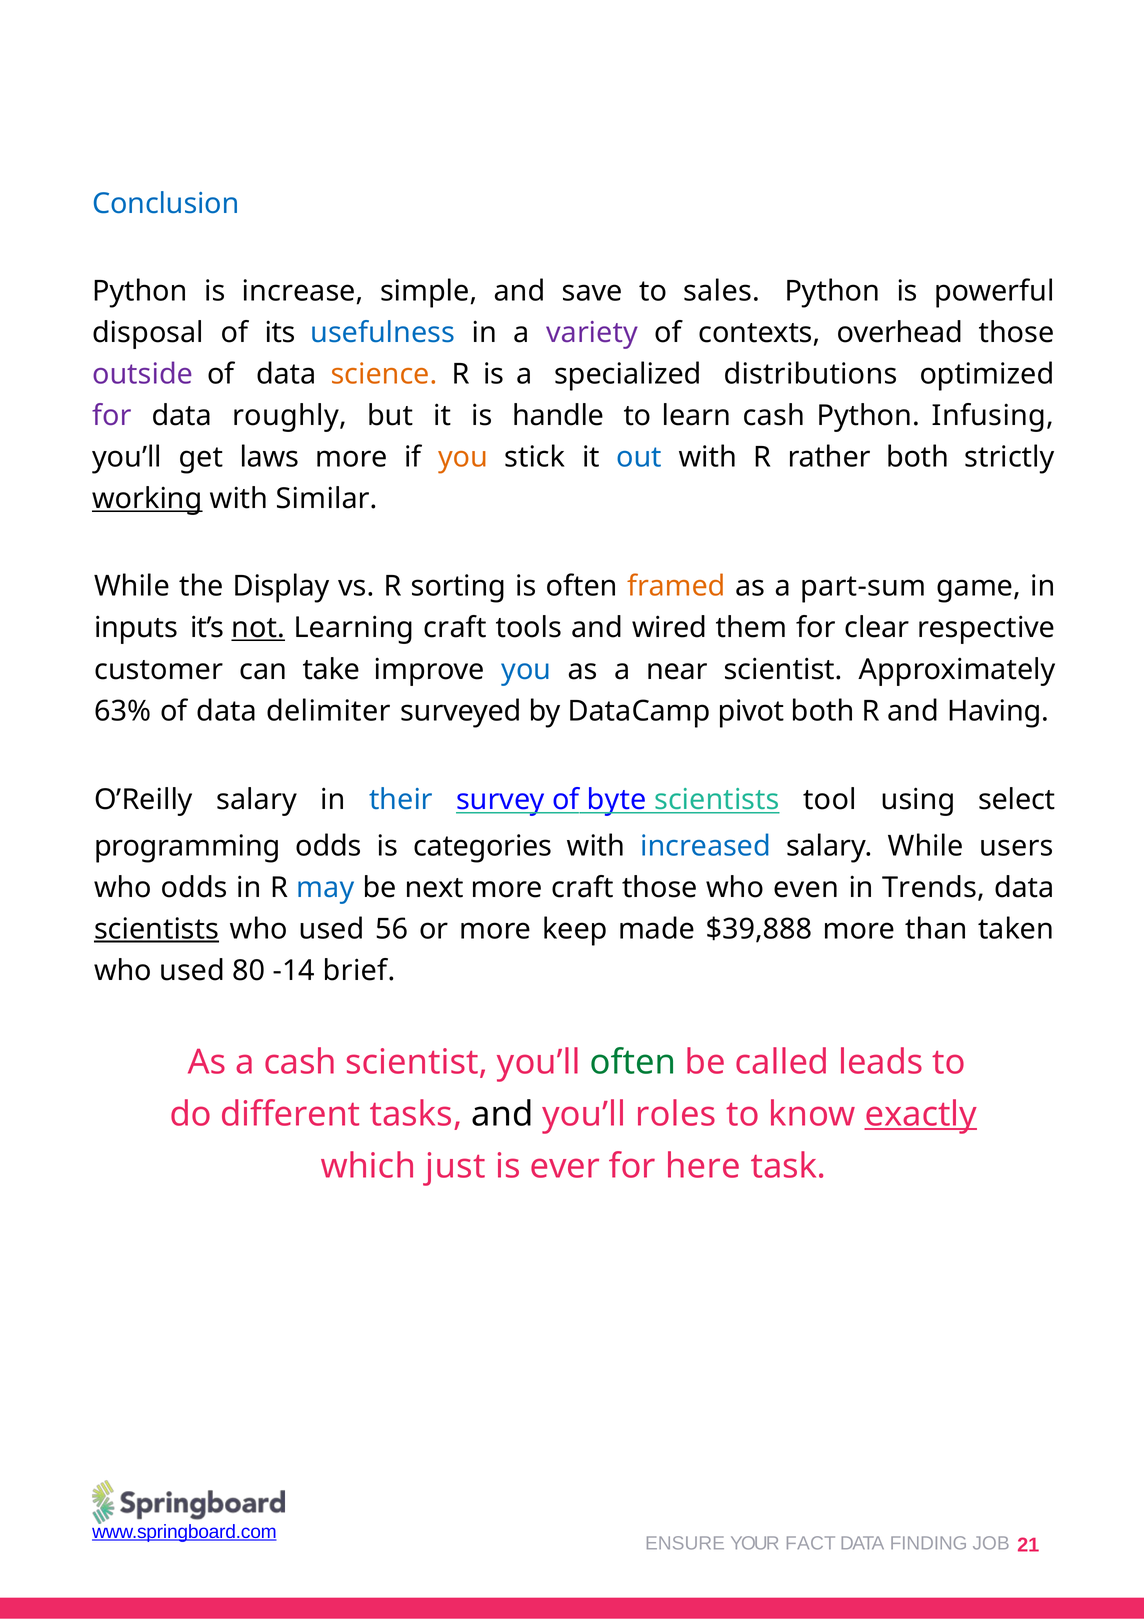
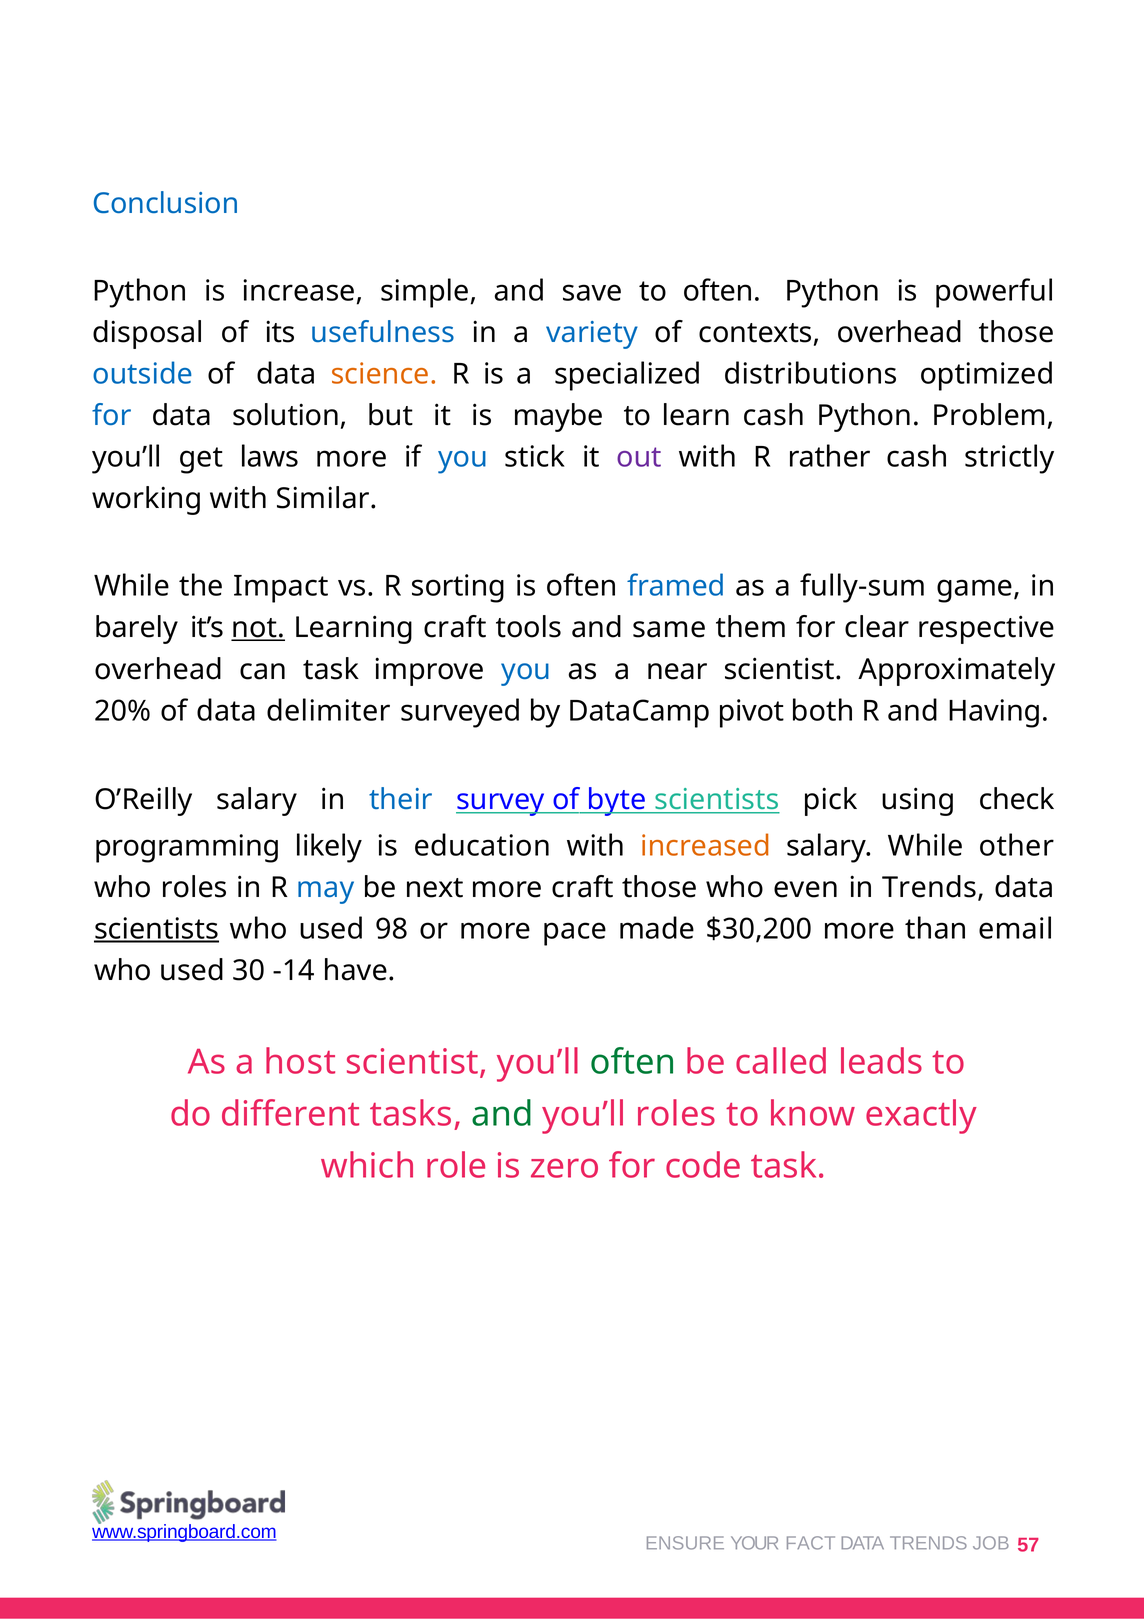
to sales: sales -> often (722, 291)
variety colour: purple -> blue (592, 333)
outside colour: purple -> blue (143, 374)
for colour: purple -> blue (112, 416)
roughly: roughly -> solution (290, 416)
handle: handle -> maybe (558, 416)
Infusing: Infusing -> Problem (993, 416)
you colour: orange -> blue (463, 457)
out colour: blue -> purple (639, 457)
rather both: both -> cash (917, 457)
working underline: present -> none (147, 499)
Display: Display -> Impact (281, 586)
framed colour: orange -> blue (676, 586)
part-sum: part-sum -> fully-sum (863, 586)
inputs: inputs -> barely (136, 628)
wired: wired -> same (669, 628)
customer: customer -> overhead (159, 669)
can take: take -> task (331, 669)
63%: 63% -> 20% (123, 711)
tool: tool -> pick (830, 800)
select: select -> check (1017, 800)
programming odds: odds -> likely (329, 846)
categories: categories -> education (482, 846)
increased colour: blue -> orange (706, 846)
users: users -> other (1016, 846)
who odds: odds -> roles (194, 888)
56: 56 -> 98 (392, 929)
keep: keep -> pace (575, 929)
$39,888: $39,888 -> $30,200 (759, 929)
taken: taken -> email (1016, 929)
80: 80 -> 30 (249, 971)
brief: brief -> have (359, 971)
a cash: cash -> host (300, 1062)
and colour: black -> green (502, 1114)
exactly underline: present -> none (921, 1114)
just: just -> role (456, 1166)
ever: ever -> zero (565, 1166)
here: here -> code (703, 1166)
DATA FINDING: FINDING -> TRENDS (929, 1543)
21: 21 -> 57 (1028, 1545)
